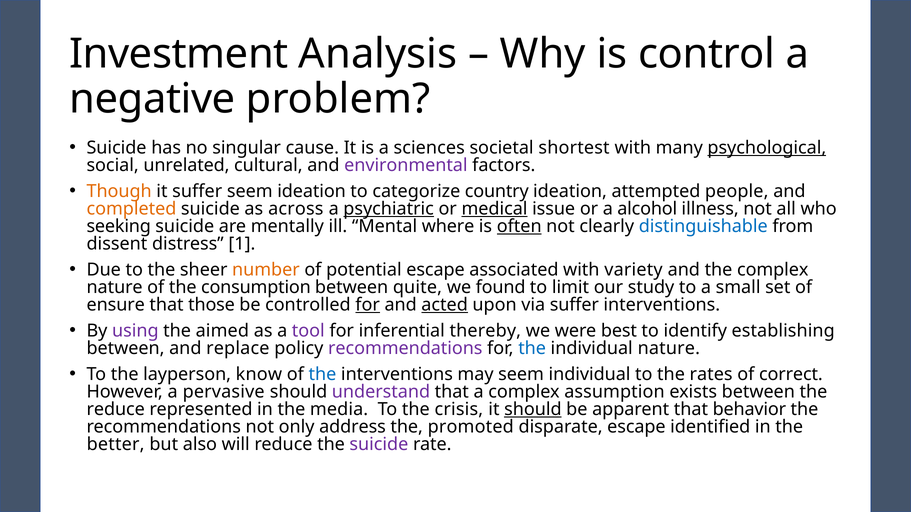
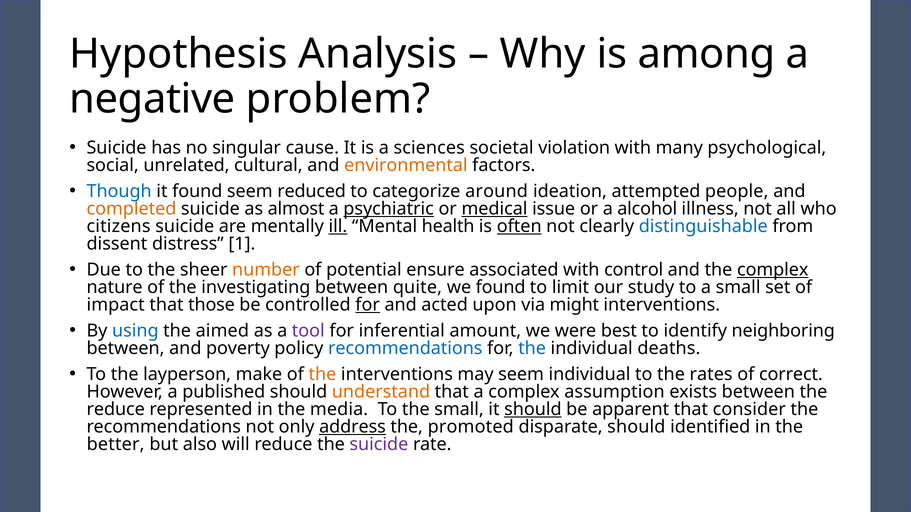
Investment: Investment -> Hypothesis (179, 54)
control: control -> among (707, 54)
shortest: shortest -> violation (574, 148)
psychological underline: present -> none (767, 148)
environmental colour: purple -> orange (406, 165)
Though colour: orange -> blue (119, 191)
it suffer: suffer -> found (197, 191)
seem ideation: ideation -> reduced (312, 191)
country: country -> around (497, 191)
across: across -> almost (296, 209)
seeking: seeking -> citizens (119, 226)
ill underline: none -> present (338, 226)
where: where -> health (448, 226)
potential escape: escape -> ensure (436, 270)
variety: variety -> control (634, 270)
complex underline: none -> present (773, 270)
consumption: consumption -> investigating (256, 288)
ensure: ensure -> impact (116, 305)
acted underline: present -> none (445, 305)
via suffer: suffer -> might (574, 305)
using colour: purple -> blue (135, 331)
thereby: thereby -> amount (485, 331)
establishing: establishing -> neighboring (783, 331)
replace: replace -> poverty (238, 349)
recommendations colour: purple -> blue (405, 349)
individual nature: nature -> deaths (669, 349)
know: know -> make (259, 375)
the colour: blue -> orange (322, 375)
pervasive: pervasive -> published (224, 392)
understand colour: purple -> orange (381, 392)
the crisis: crisis -> small (459, 410)
behavior: behavior -> consider (749, 410)
address underline: none -> present (353, 427)
disparate escape: escape -> should (636, 427)
